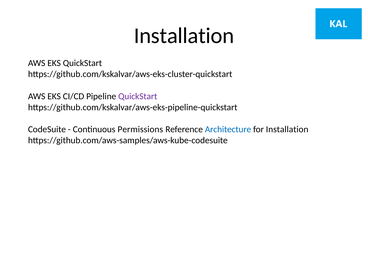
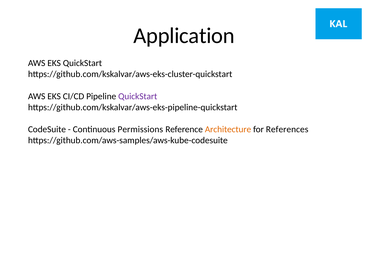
Installation: Installation -> Application (184, 36)
Architecture colour: blue -> orange (228, 129)
for Installation: Installation -> References (287, 129)
